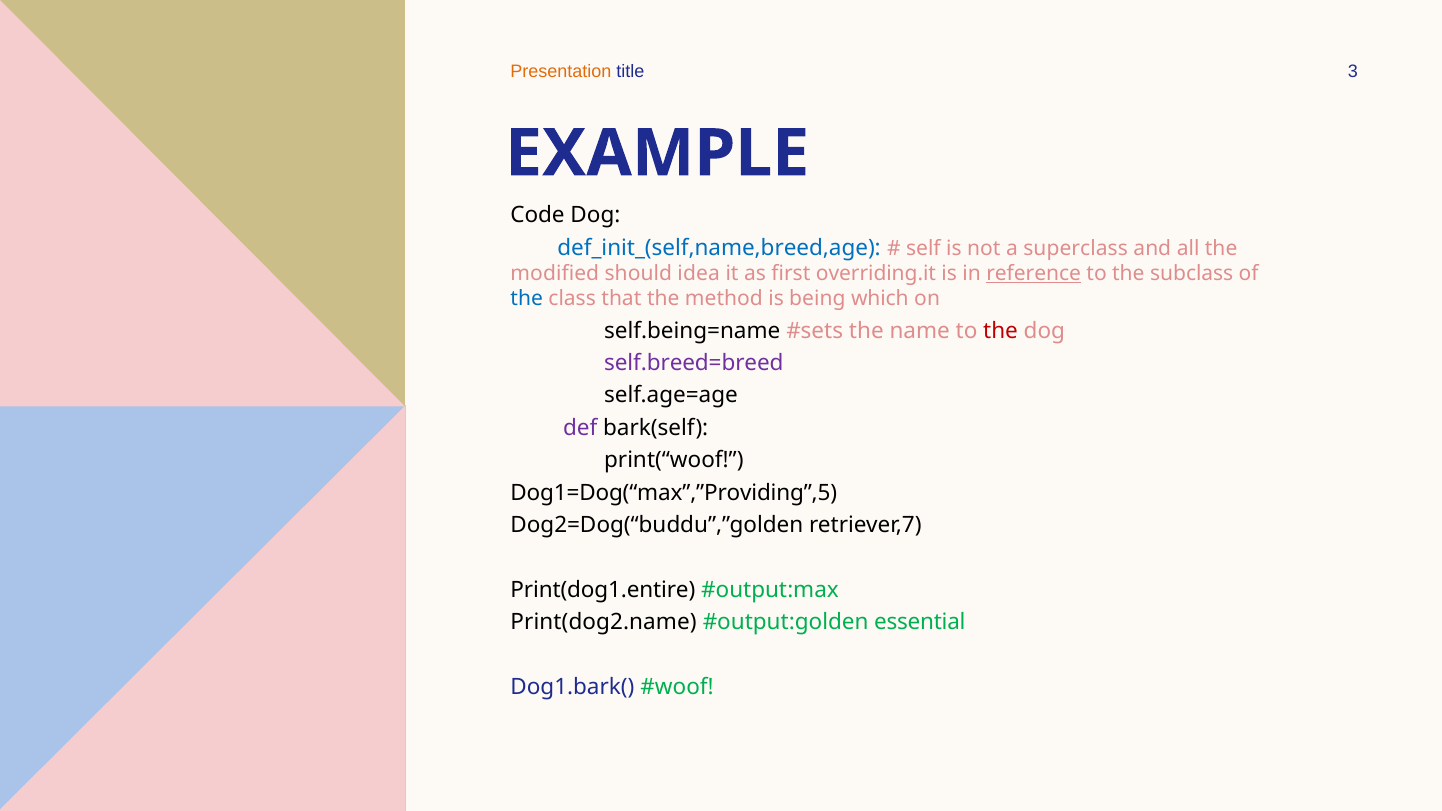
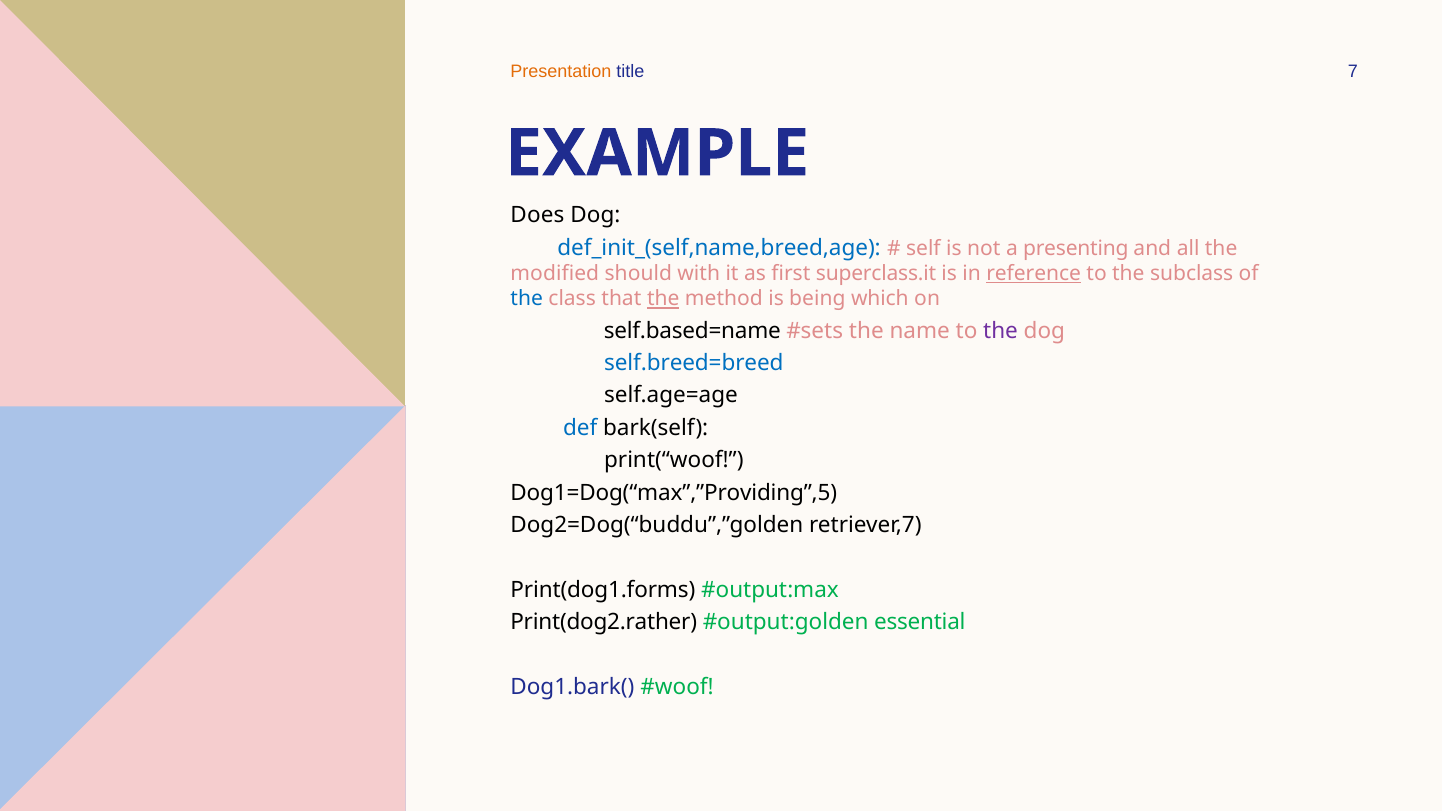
3: 3 -> 7 (1353, 72)
Code: Code -> Does (537, 215)
superclass: superclass -> presenting (1076, 248)
idea: idea -> with (699, 274)
overriding.it: overriding.it -> superclass.it (876, 274)
the underline: none -> present (663, 299)
self.being=name: self.being=name -> self.based=name (692, 331)
the colour: red -> purple (1001, 331)
self.breed=breed colour: purple -> blue (694, 363)
def colour: purple -> blue (580, 428)
Print(dog1.entire: Print(dog1.entire -> Print(dog1.forms (603, 590)
Print(dog2.name: Print(dog2.name -> Print(dog2.rather (604, 623)
